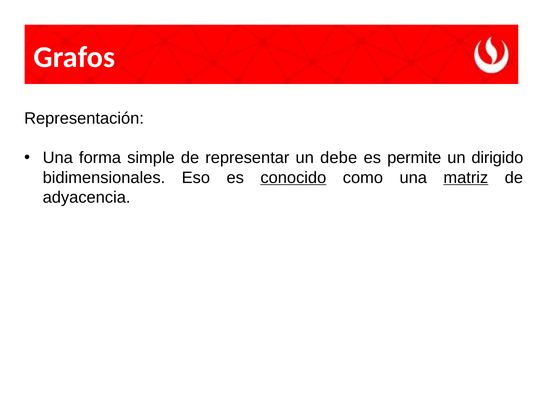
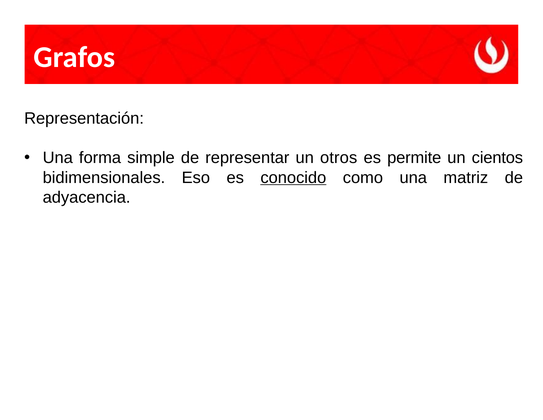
debe: debe -> otros (339, 158)
dirigido: dirigido -> cientos (497, 158)
matriz underline: present -> none (466, 177)
